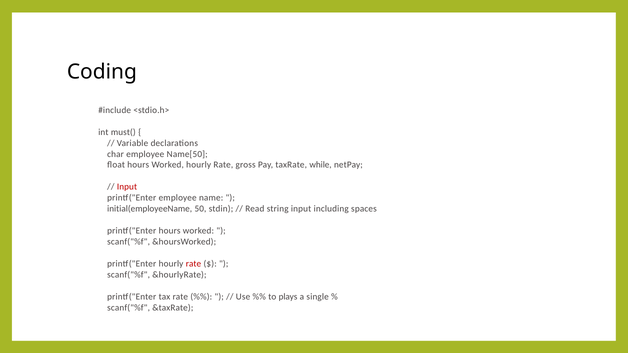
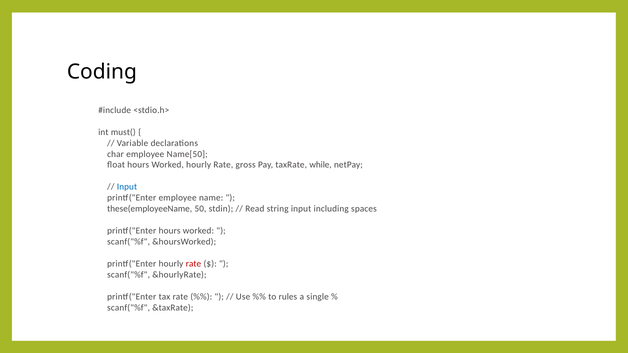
Input colour: red -> blue (127, 187)
initial(employeeName: initial(employeeName -> these(employeeName (150, 209)
plays: plays -> rules (288, 297)
